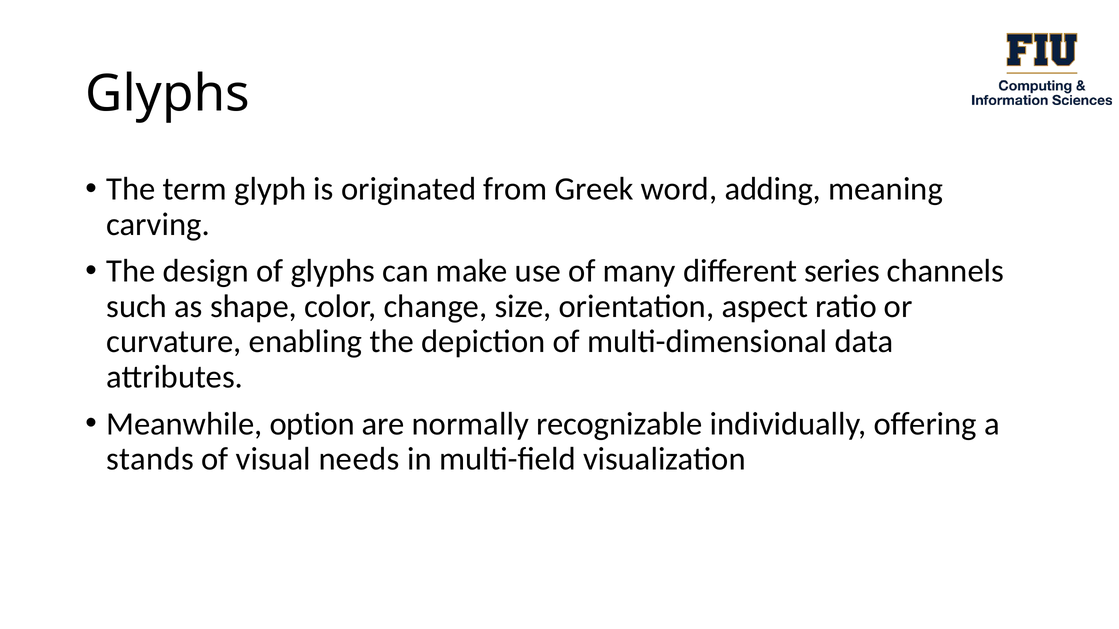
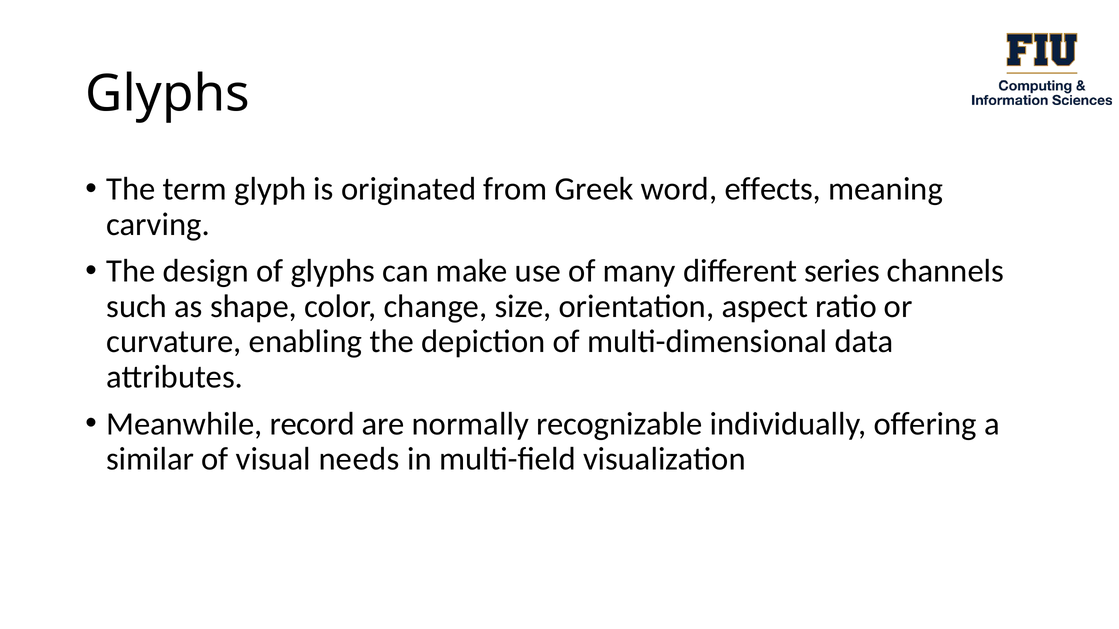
adding: adding -> effects (773, 189)
option: option -> record (312, 424)
stands: stands -> similar (150, 459)
